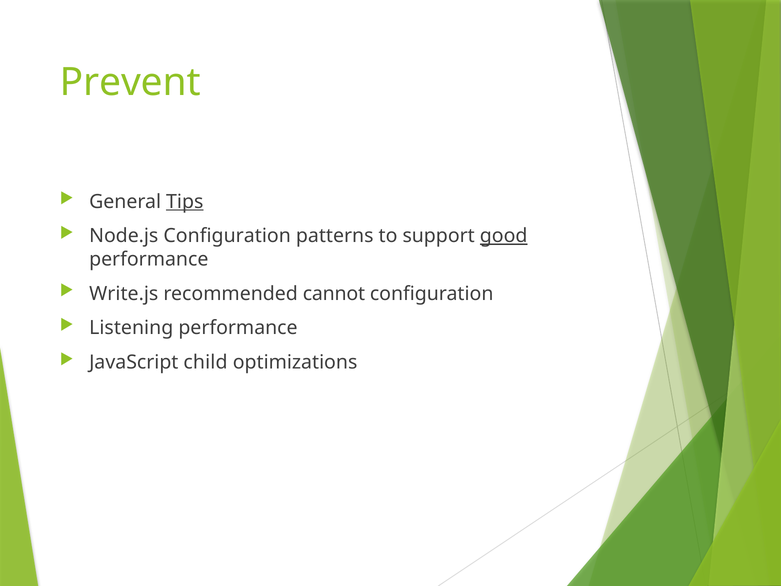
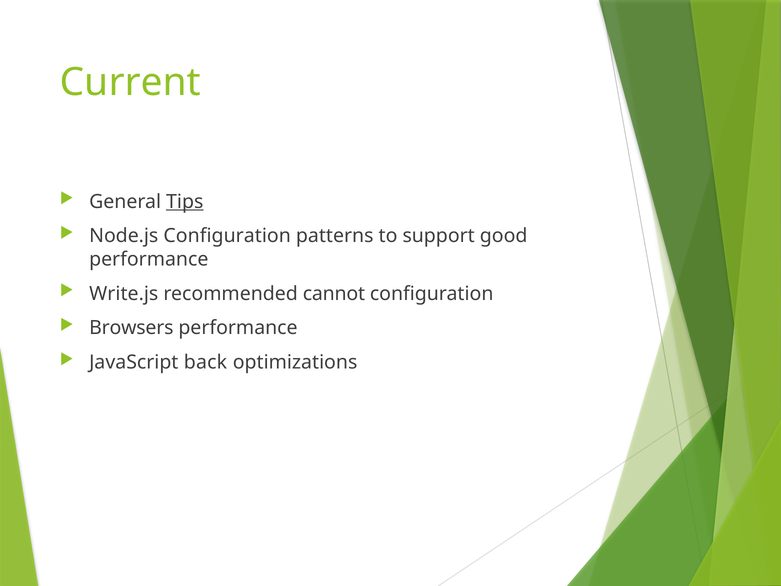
Prevent: Prevent -> Current (130, 82)
good underline: present -> none (504, 236)
Listening: Listening -> Browsers (131, 328)
child: child -> back (205, 362)
